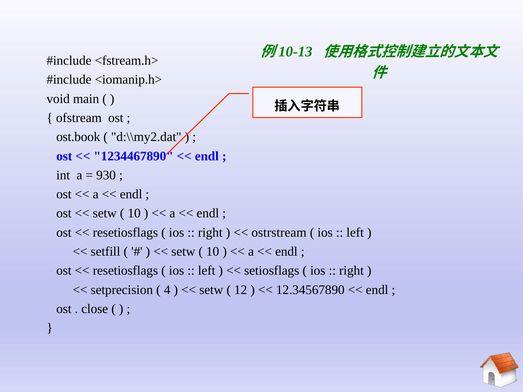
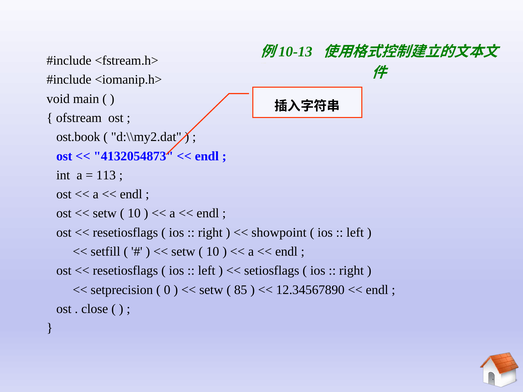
1234467890: 1234467890 -> 4132054873 (134, 156)
930: 930 -> 113 (106, 175)
ostrstream: ostrstream -> showpoint (279, 233)
4: 4 -> 0 (167, 290)
12: 12 -> 85 (241, 290)
